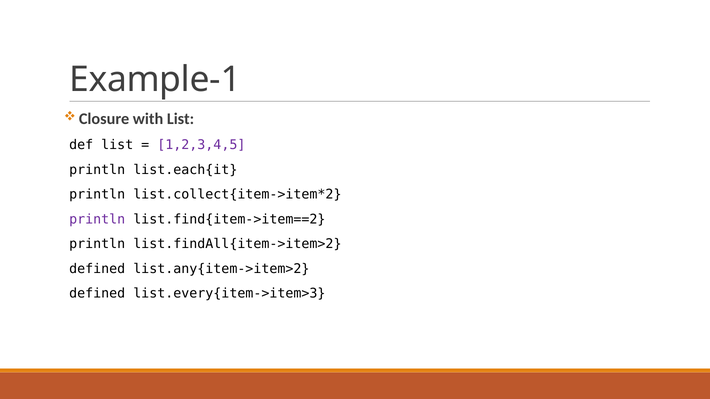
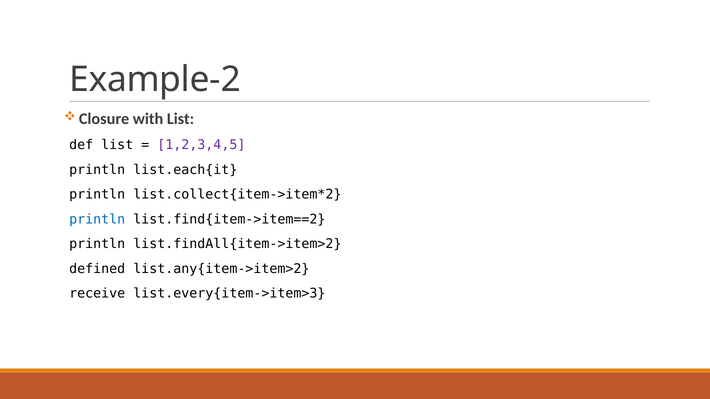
Example-1: Example-1 -> Example-2 (155, 80)
println colour: purple -> blue (97, 219)
defined: defined -> receive (97, 294)
